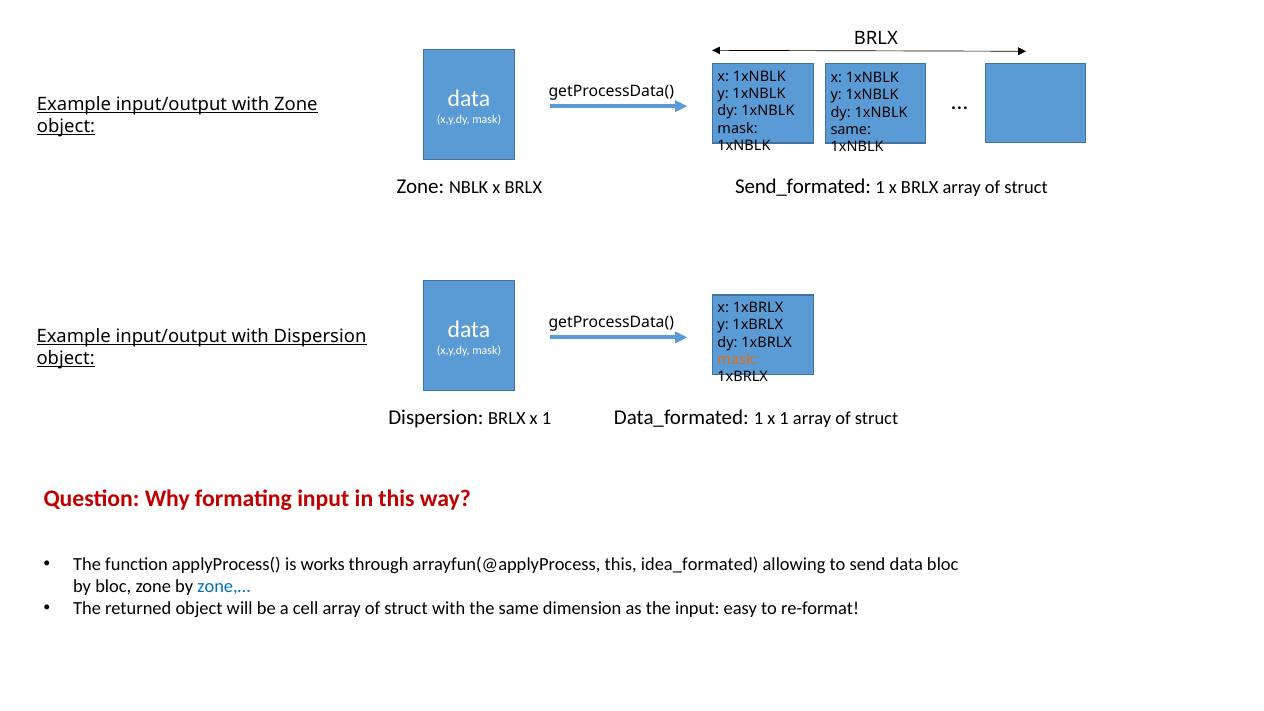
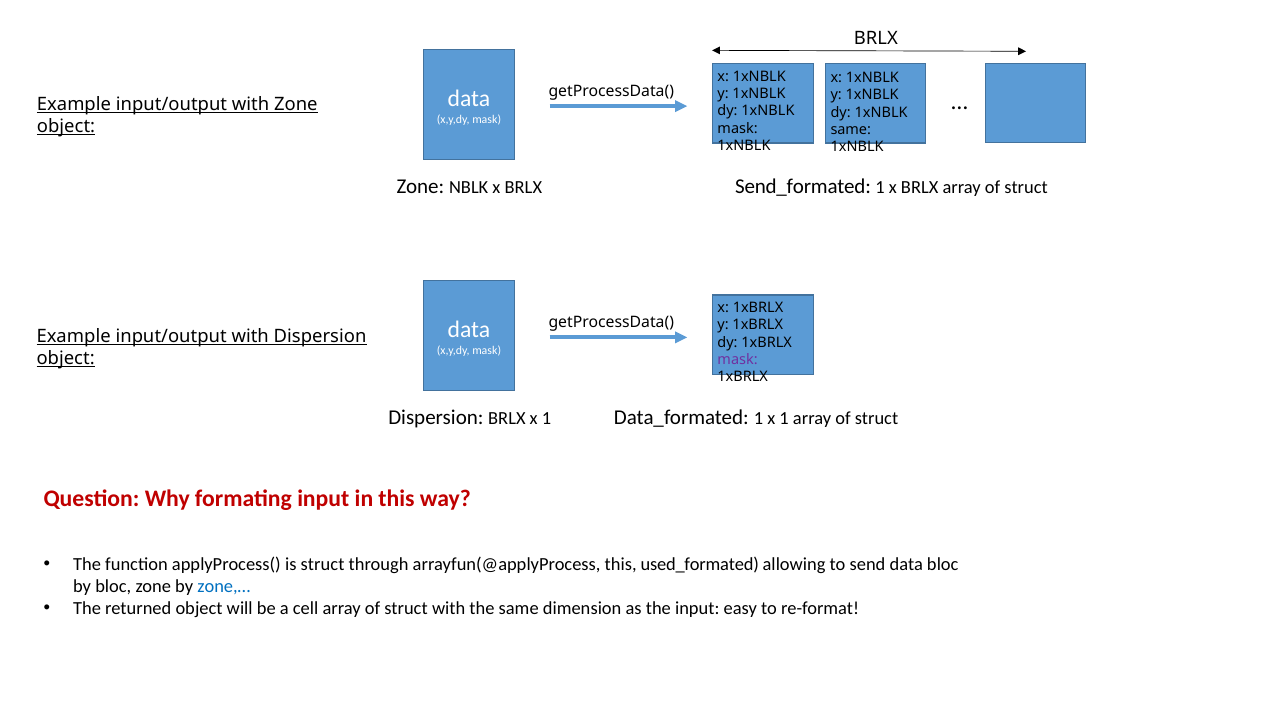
mask colour: orange -> purple (738, 360)
is works: works -> struct (323, 564)
idea_formated: idea_formated -> used_formated (700, 564)
